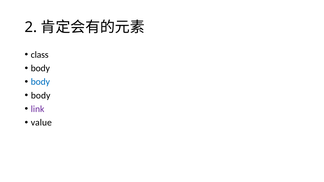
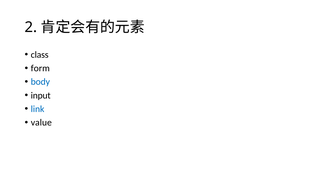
body: body -> form (40, 68)
body: body -> input (41, 96)
link colour: purple -> blue (38, 109)
